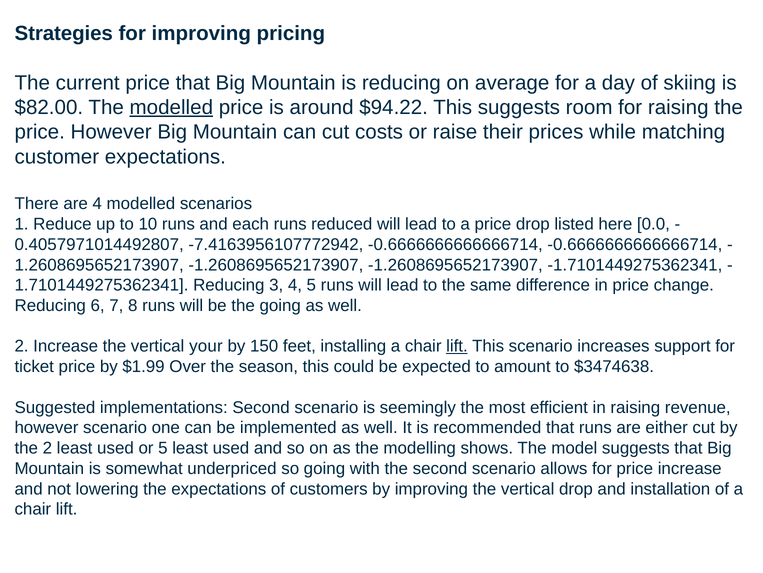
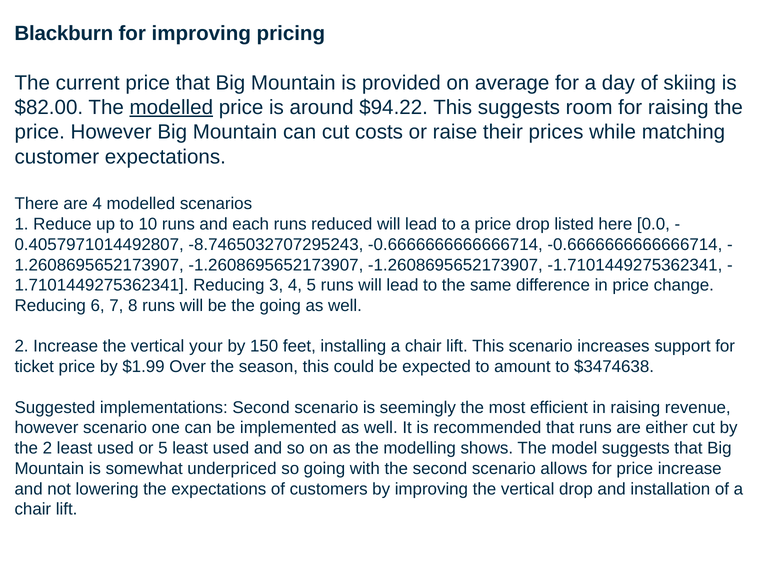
Strategies: Strategies -> Blackburn (64, 33)
is reducing: reducing -> provided (401, 83)
-7.4163956107772942: -7.4163956107772942 -> -8.7465032707295243 (276, 244)
lift underline: present -> none (457, 346)
